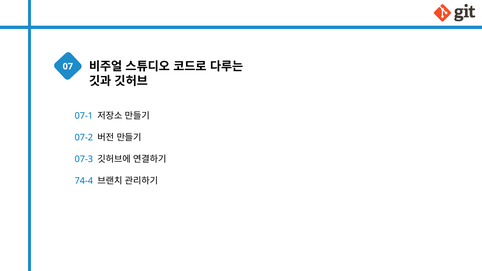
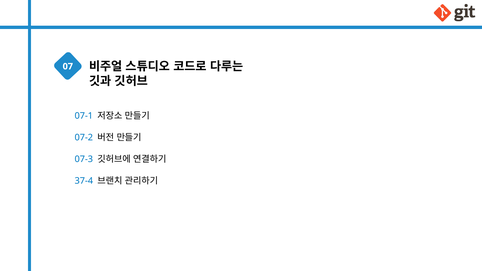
74-4: 74-4 -> 37-4 (84, 181)
